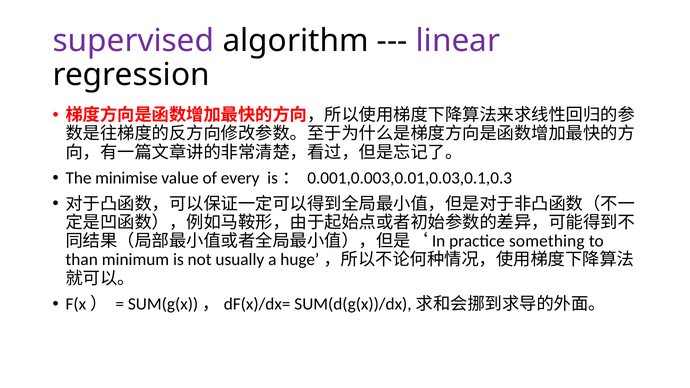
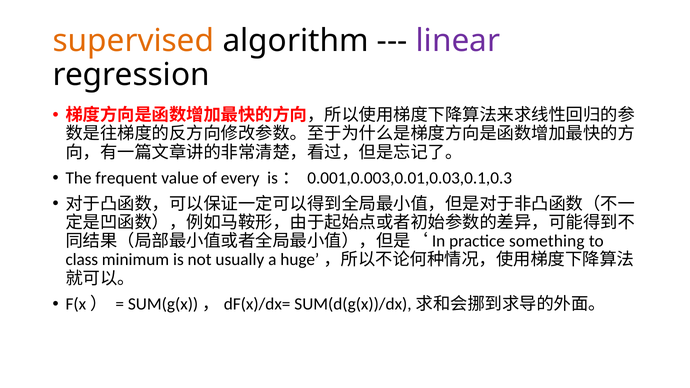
supervised colour: purple -> orange (133, 41)
minimise: minimise -> frequent (126, 178)
than: than -> class (82, 260)
